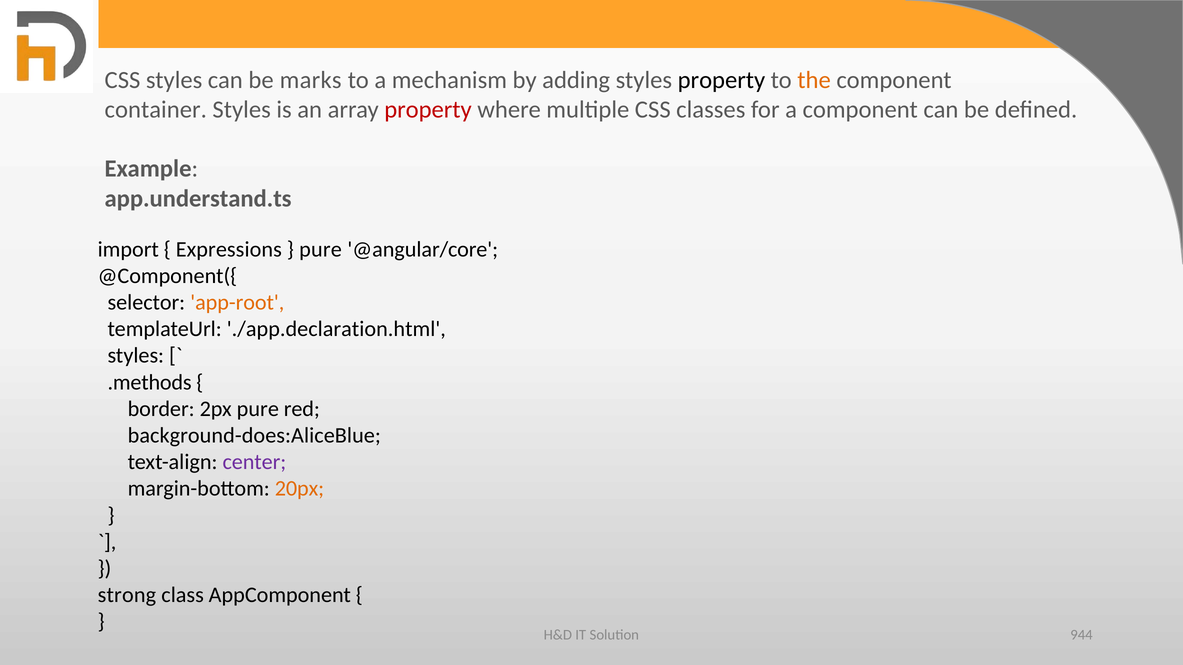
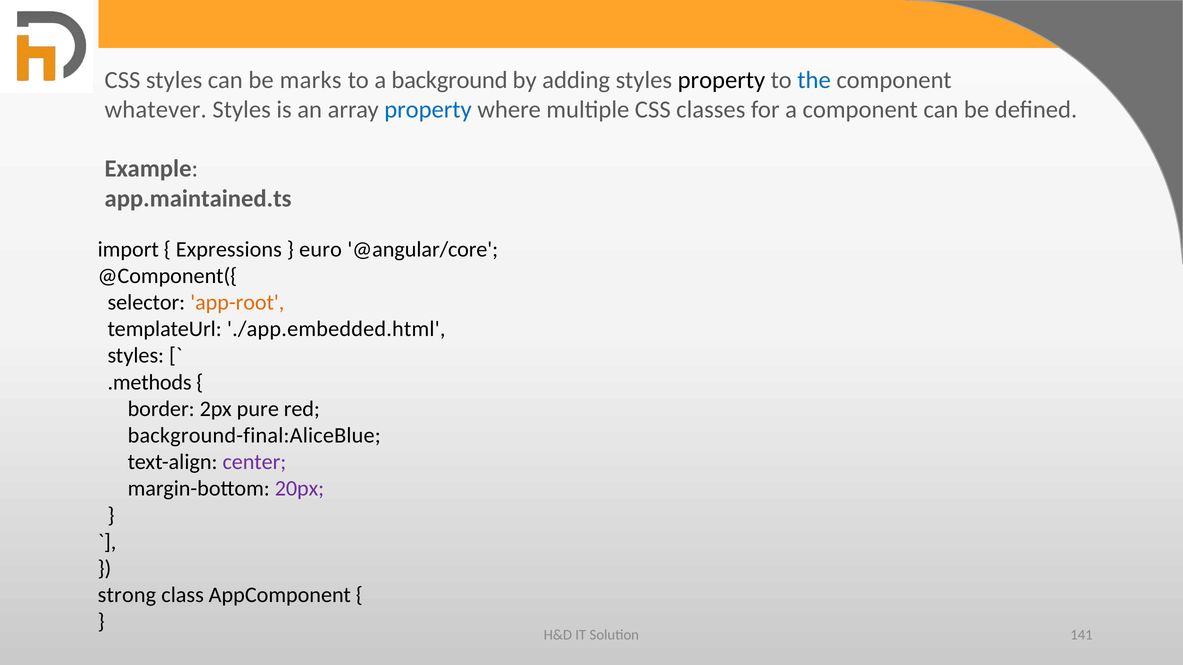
mechanism: mechanism -> background (450, 80)
the colour: orange -> blue (814, 80)
container: container -> whatever (156, 110)
property colour: red -> blue (428, 110)
app.understand.ts: app.understand.ts -> app.maintained.ts (198, 199)
pure: pure -> euro (321, 249)
./app.declaration.html: ./app.declaration.html -> ./app.embedded.html (336, 329)
background-does:AliceBlue: background-does:AliceBlue -> background-final:AliceBlue (254, 436)
20px colour: orange -> purple (299, 489)
944: 944 -> 141 (1082, 635)
